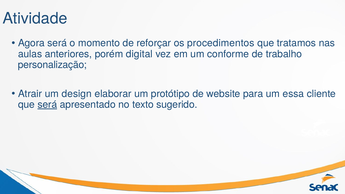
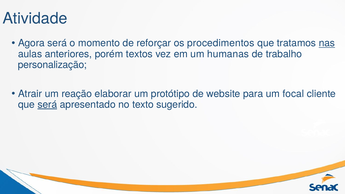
nas underline: none -> present (327, 43)
digital: digital -> textos (139, 54)
conforme: conforme -> humanas (228, 54)
design: design -> reação (77, 94)
essa: essa -> focal (293, 94)
